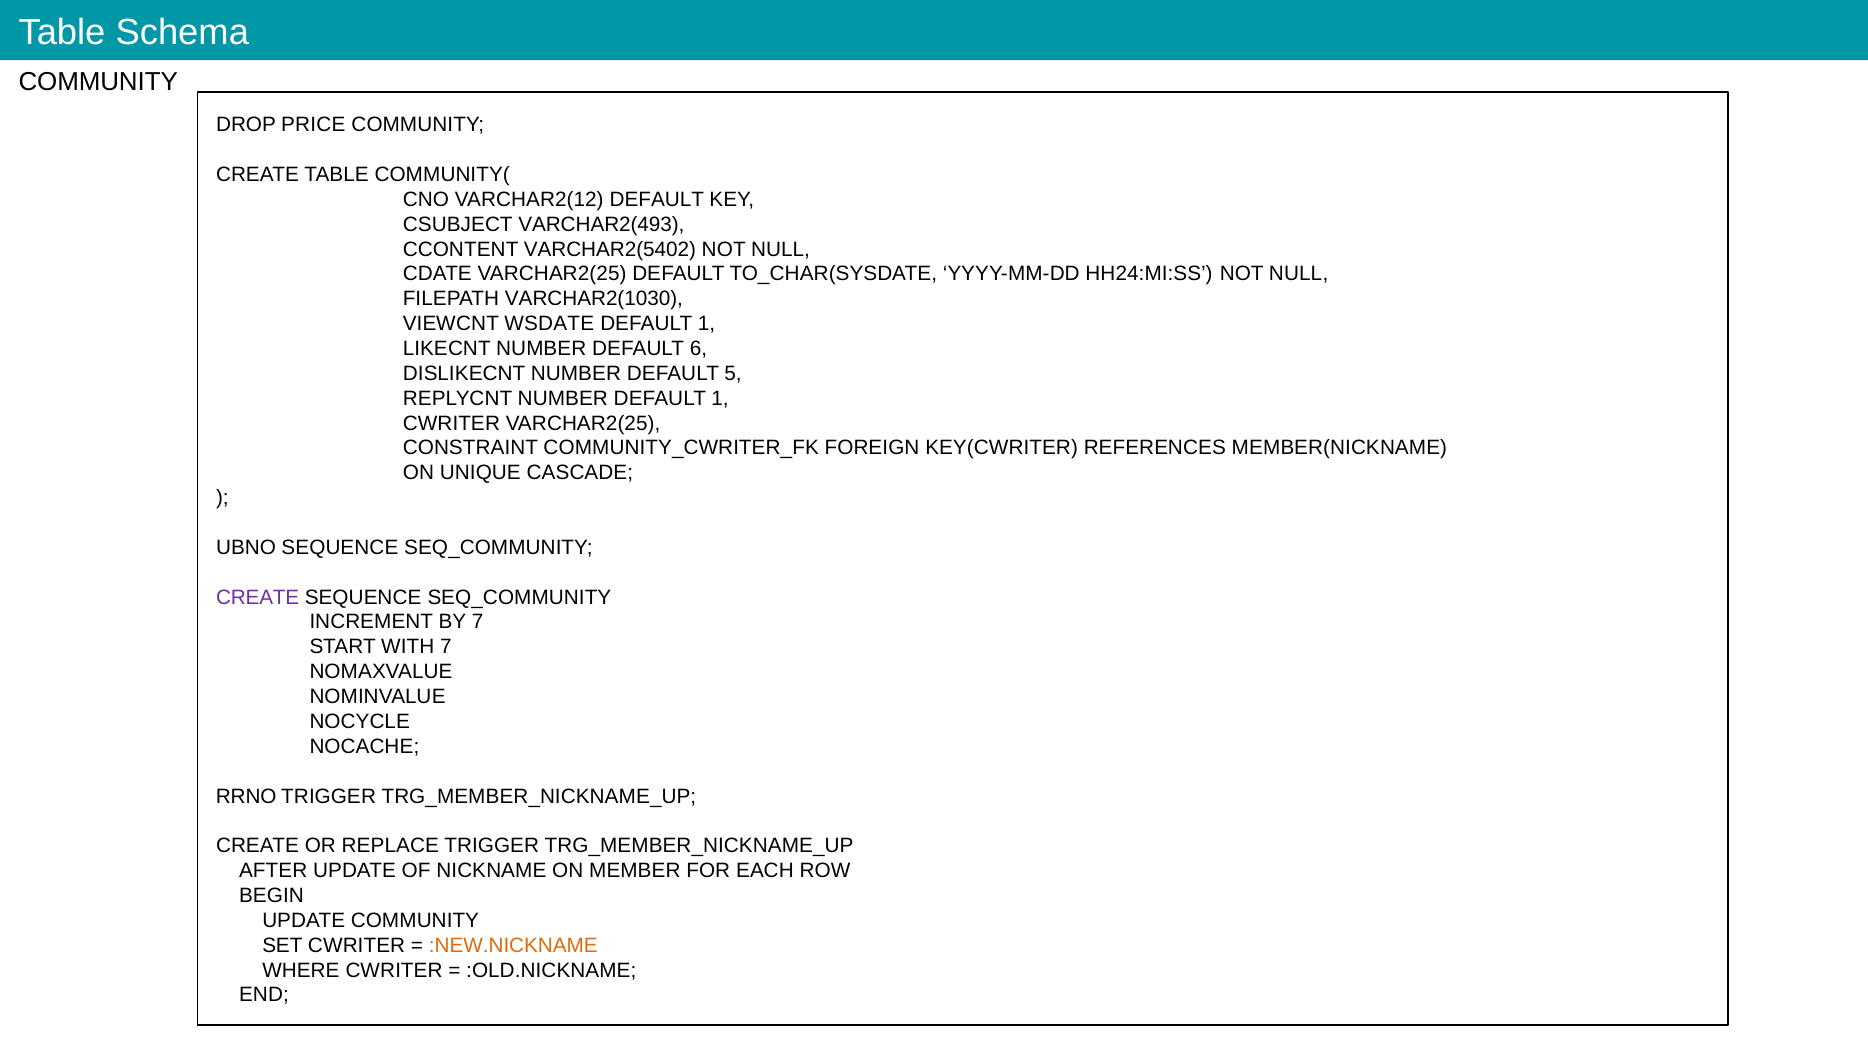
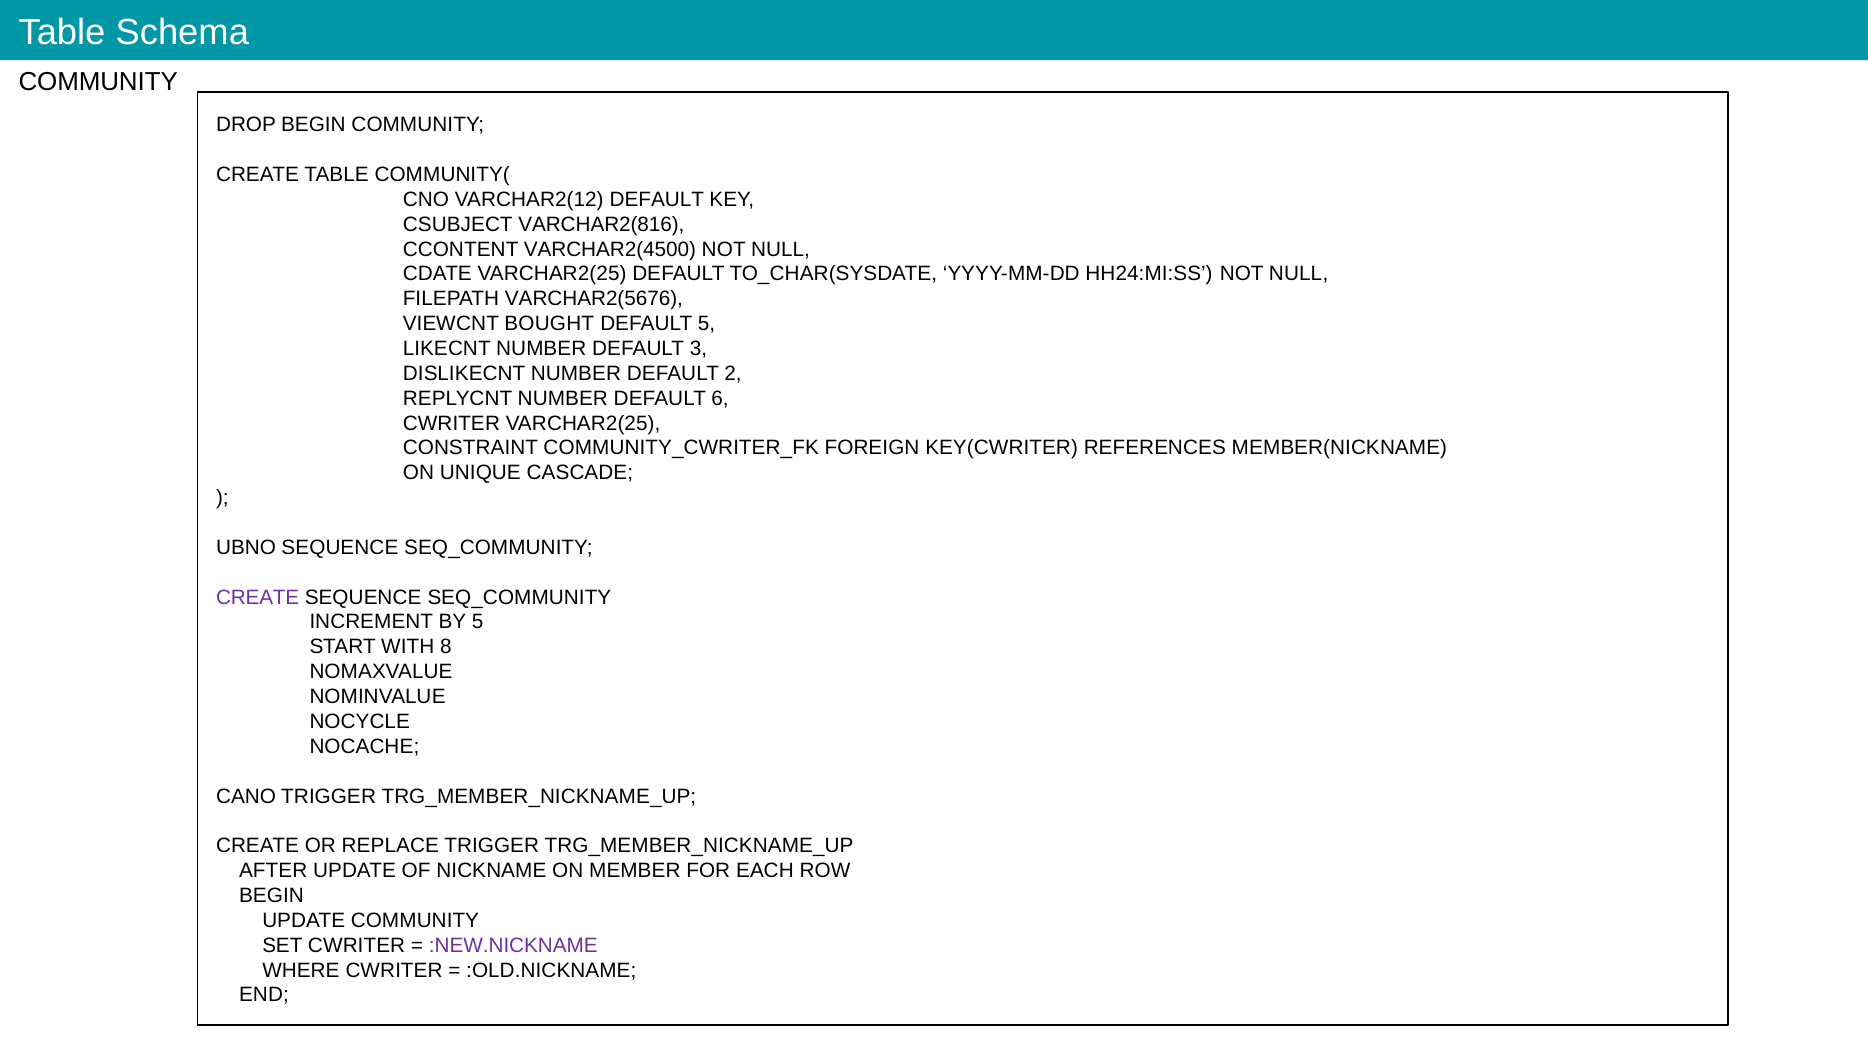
DROP PRICE: PRICE -> BEGIN (313, 125)
VARCHAR2(493: VARCHAR2(493 -> VARCHAR2(816 (601, 224)
VARCHAR2(5402: VARCHAR2(5402 -> VARCHAR2(4500 (610, 249)
VARCHAR2(1030: VARCHAR2(1030 -> VARCHAR2(5676 (594, 299)
WSDATE: WSDATE -> BOUGHT (549, 324)
1: 1 -> 5 (707, 324)
6: 6 -> 3 (698, 349)
5: 5 -> 2 (733, 373)
NUMBER DEFAULT 1: 1 -> 6 (720, 398)
BY 7: 7 -> 5 (478, 622)
WITH 7: 7 -> 8 (446, 647)
RRNO: RRNO -> CANO (246, 796)
:NEW.NICKNAME colour: orange -> purple (513, 945)
